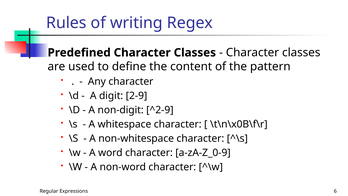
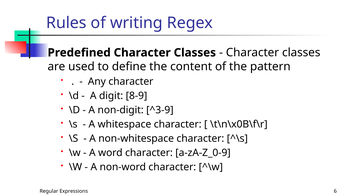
2-9: 2-9 -> 8-9 (137, 96)
^2-9: ^2-9 -> ^3-9 (160, 110)
